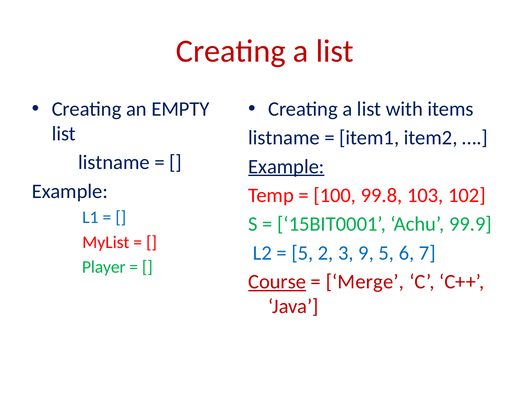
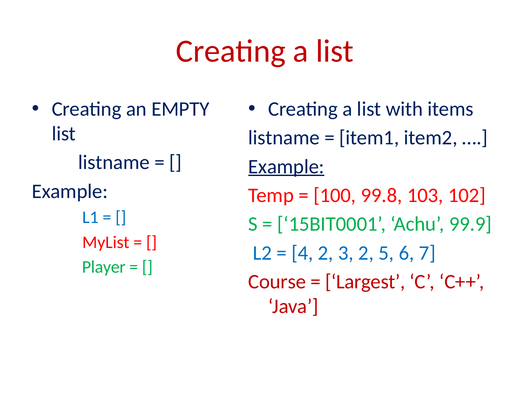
5: 5 -> 4 (302, 253)
3 9: 9 -> 2 (366, 253)
Course underline: present -> none (277, 282)
Merge: Merge -> Largest (365, 282)
